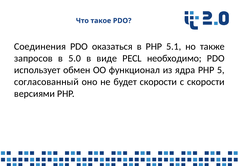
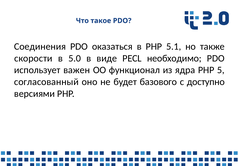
запросов: запросов -> скорости (33, 58)
обмен: обмен -> важен (77, 70)
будет скорости: скорости -> базового (158, 82)
с скорости: скорости -> доступно (206, 82)
